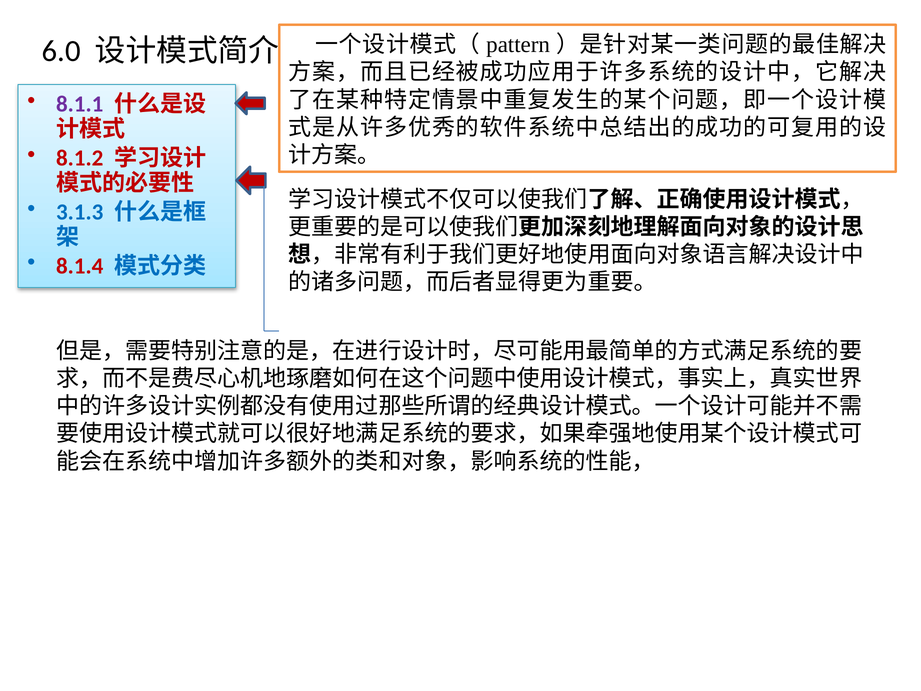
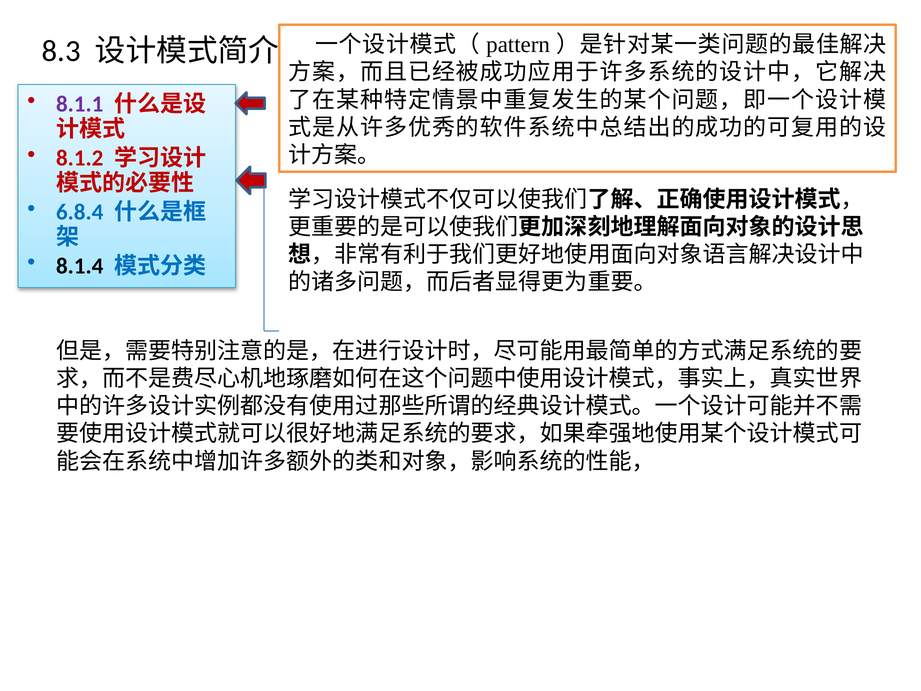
6.0: 6.0 -> 8.3 (61, 51)
3.1.3: 3.1.3 -> 6.8.4 (80, 212)
8.1.4 colour: red -> black (80, 266)
